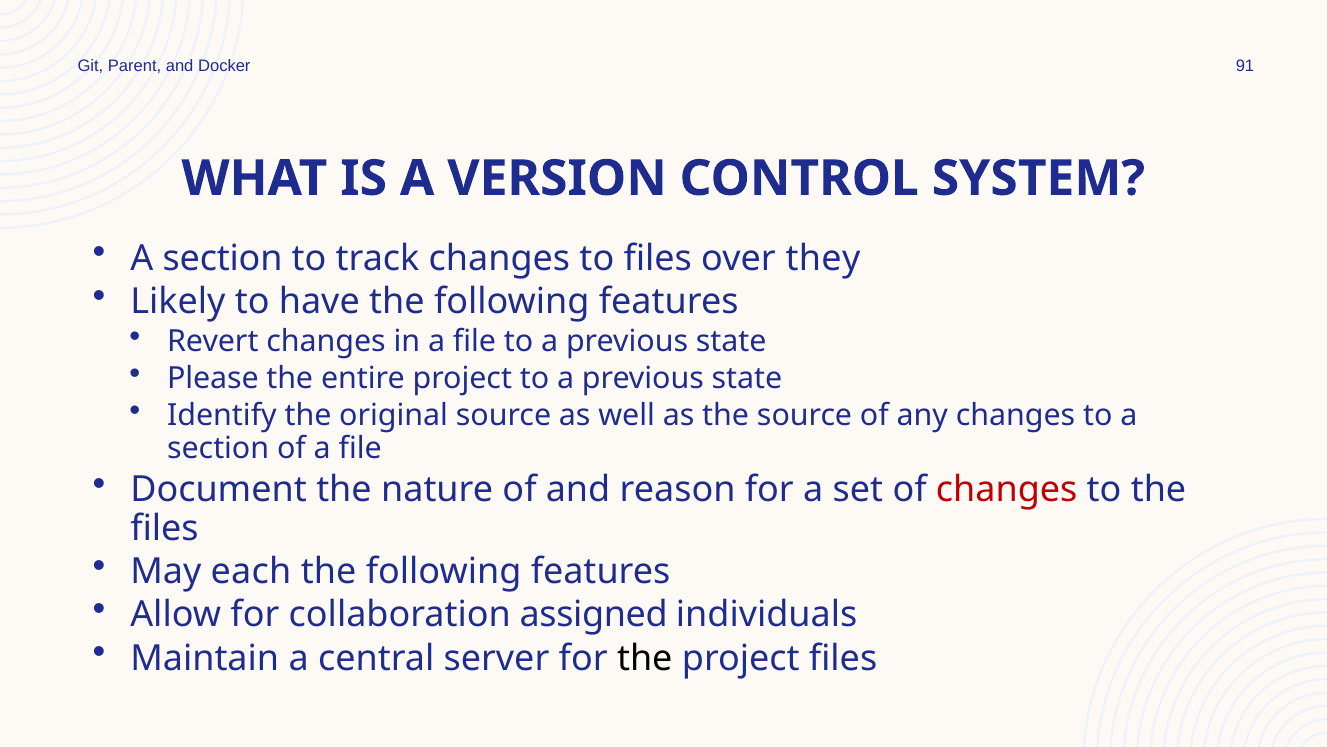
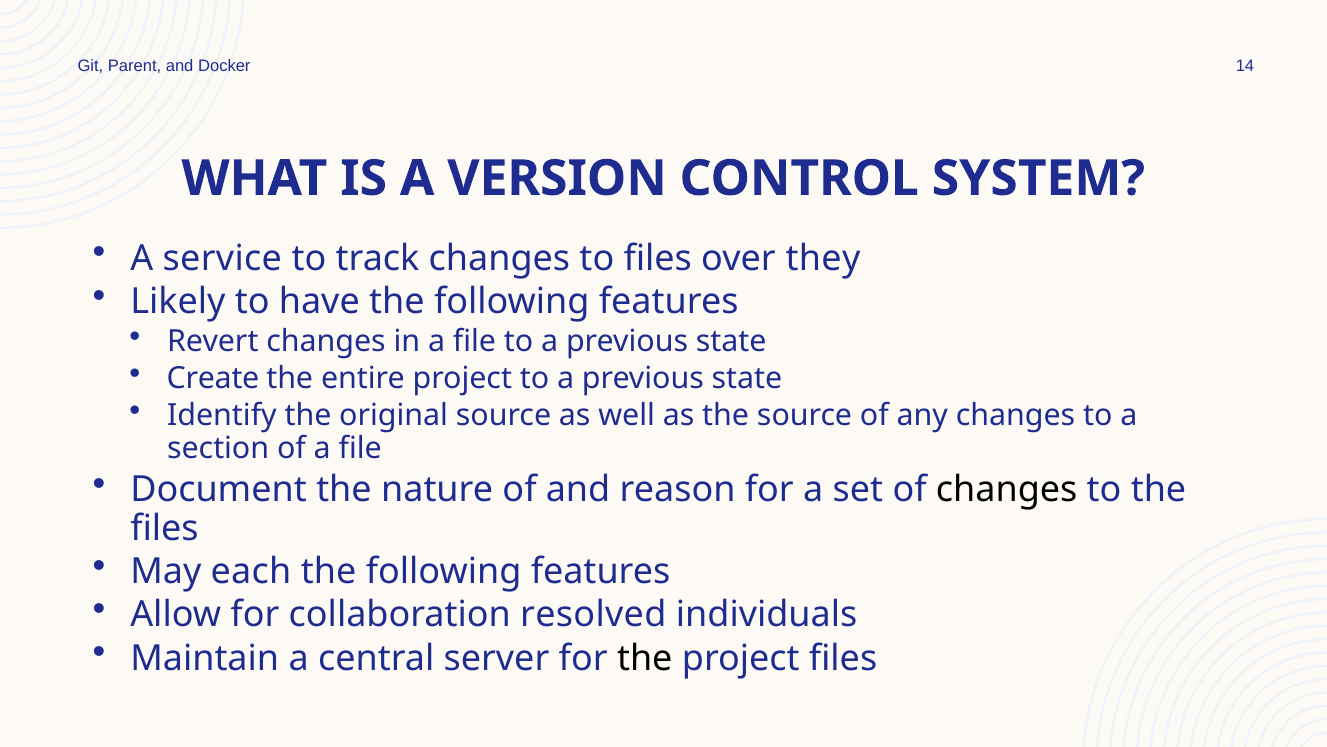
91: 91 -> 14 (1245, 66)
section: section -> service (222, 258)
Please: Please -> Create (213, 378)
changes colour: red -> black (1007, 489)
assigned: assigned -> resolved (593, 615)
